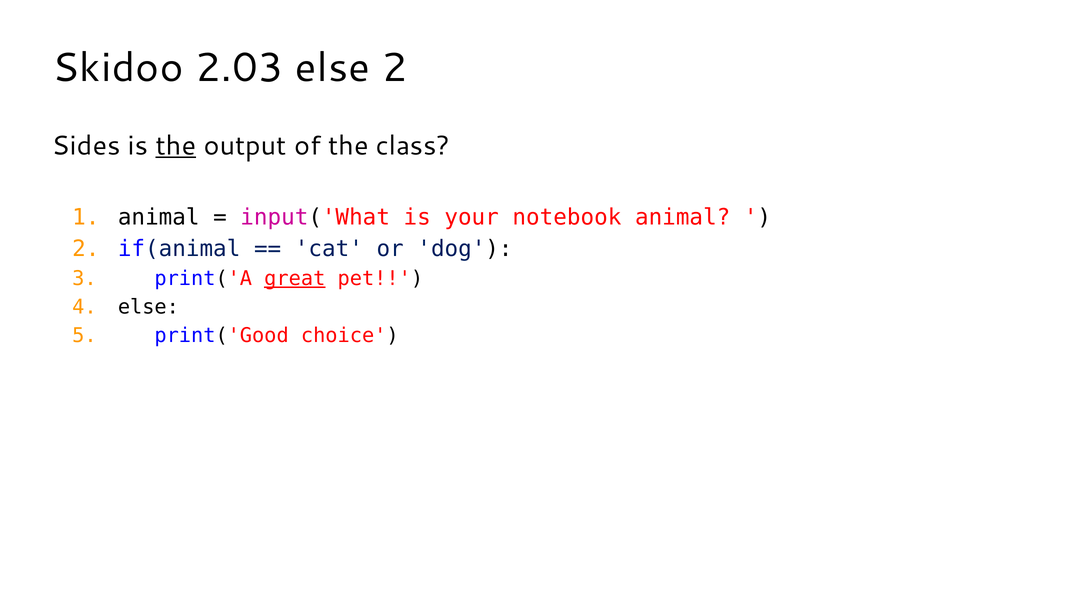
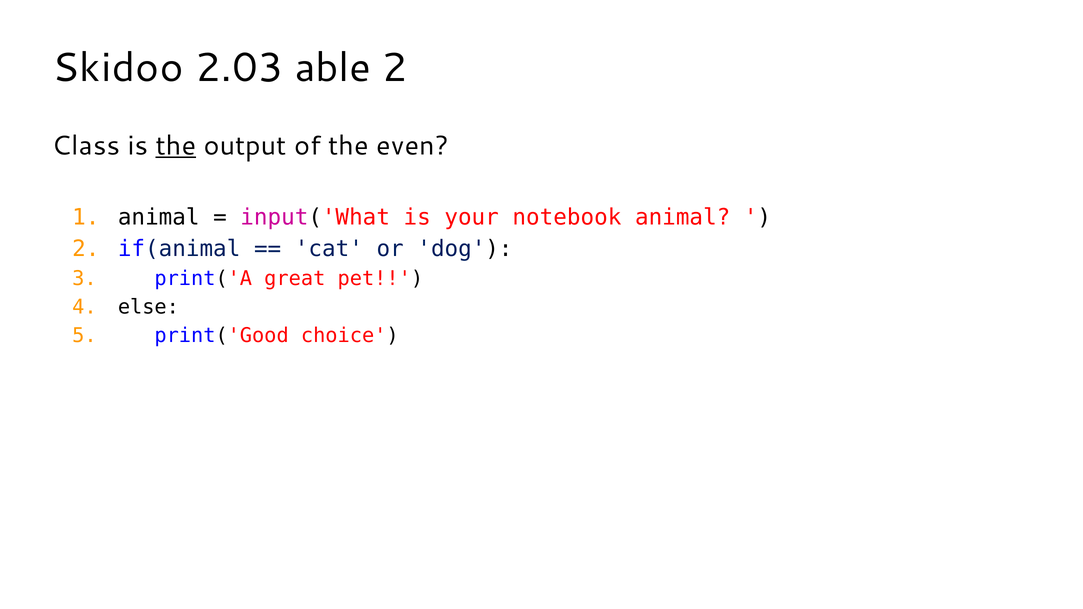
2.03 else: else -> able (333, 68)
Sides: Sides -> Class (86, 146)
class: class -> even (413, 146)
great underline: present -> none (295, 279)
